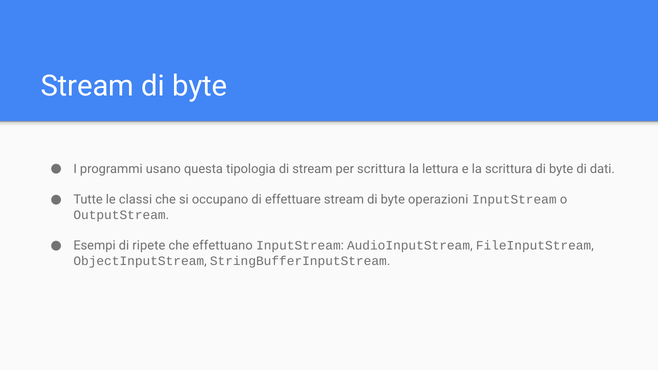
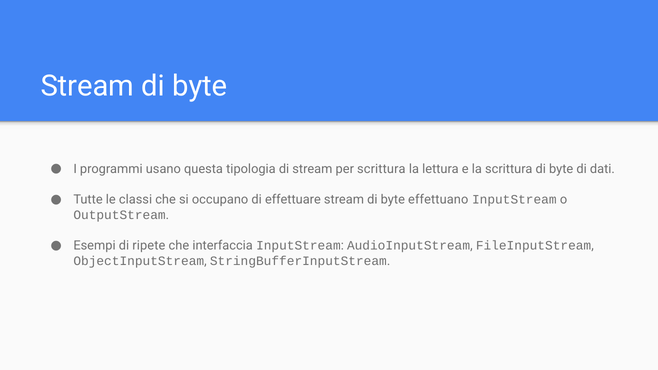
operazioni: operazioni -> effettuano (438, 200)
effettuano: effettuano -> interfaccia (223, 246)
